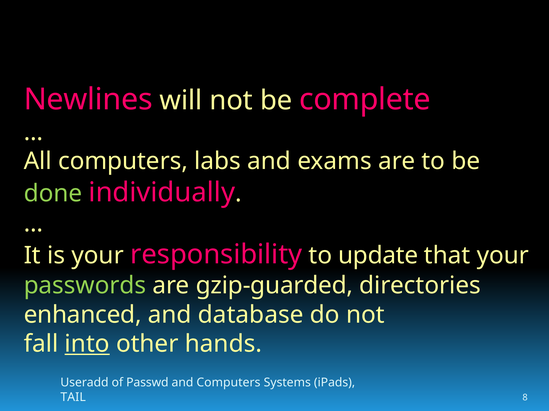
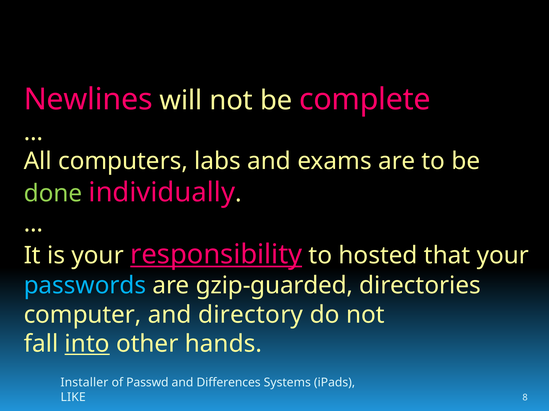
responsibility underline: none -> present (216, 255)
update: update -> hosted (378, 256)
passwords colour: light green -> light blue (85, 286)
enhanced: enhanced -> computer (83, 315)
database: database -> directory (251, 315)
Useradd: Useradd -> Installer (84, 383)
and Computers: Computers -> Differences (229, 383)
TAIL: TAIL -> LIKE (73, 398)
